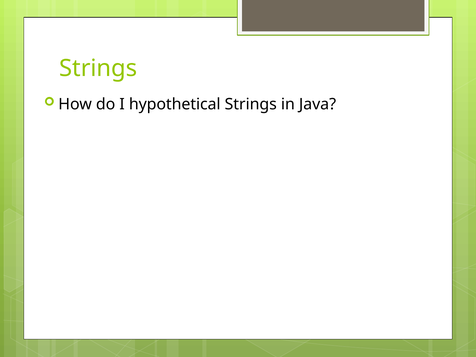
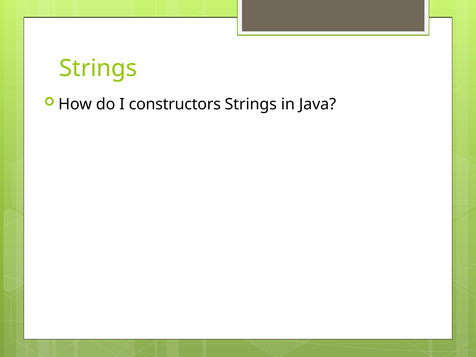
hypothetical: hypothetical -> constructors (175, 104)
